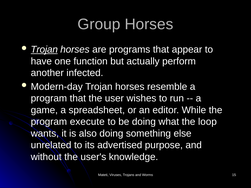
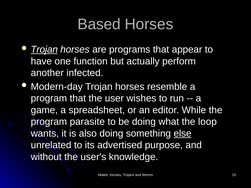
Group: Group -> Based (99, 24)
execute: execute -> parasite (87, 122)
else underline: none -> present (183, 134)
